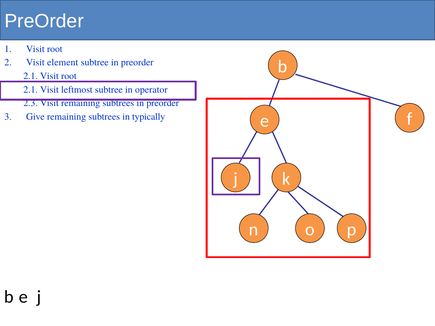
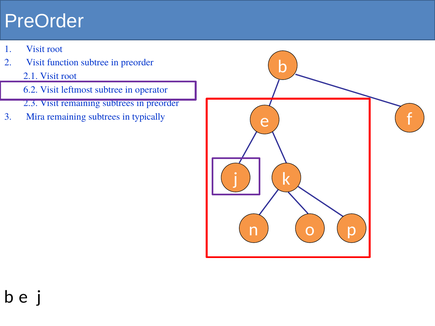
element: element -> function (63, 63)
2.1: 2.1 -> 6.2 (31, 90)
Give: Give -> Mira (35, 117)
